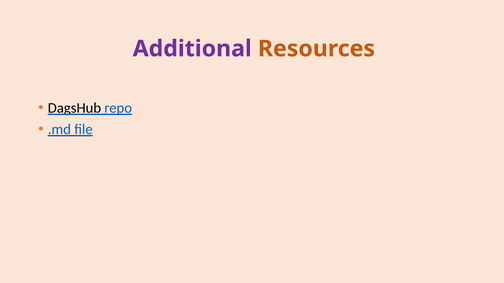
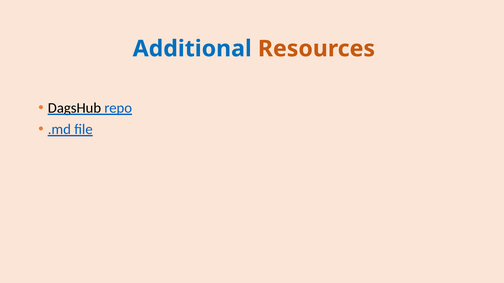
Additional colour: purple -> blue (192, 49)
